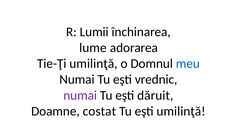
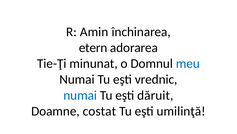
Lumii: Lumii -> Amin (94, 32)
lume: lume -> etern (93, 47)
Tie-Ţi umilinţă: umilinţă -> minunat (94, 63)
numai colour: purple -> blue (80, 95)
